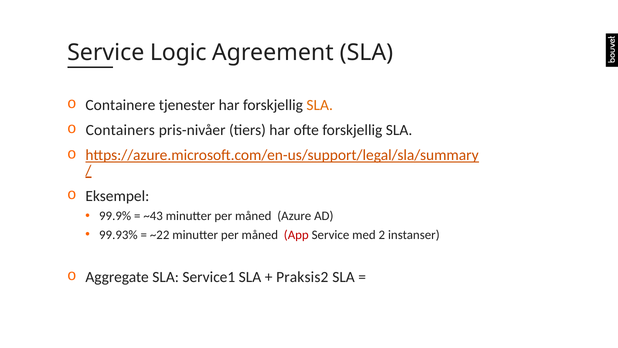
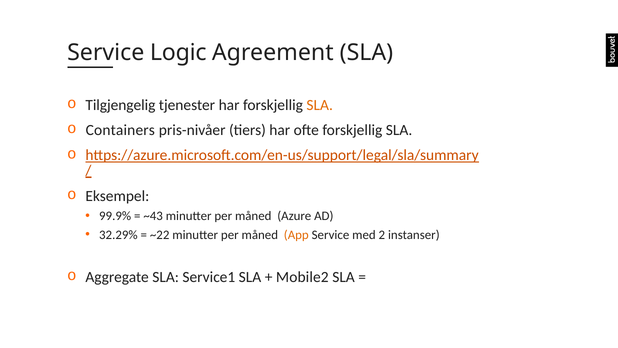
Containere: Containere -> Tilgjengelig (120, 105)
99.93%: 99.93% -> 32.29% (118, 235)
App colour: red -> orange (296, 235)
Praksis2: Praksis2 -> Mobile2 (302, 277)
